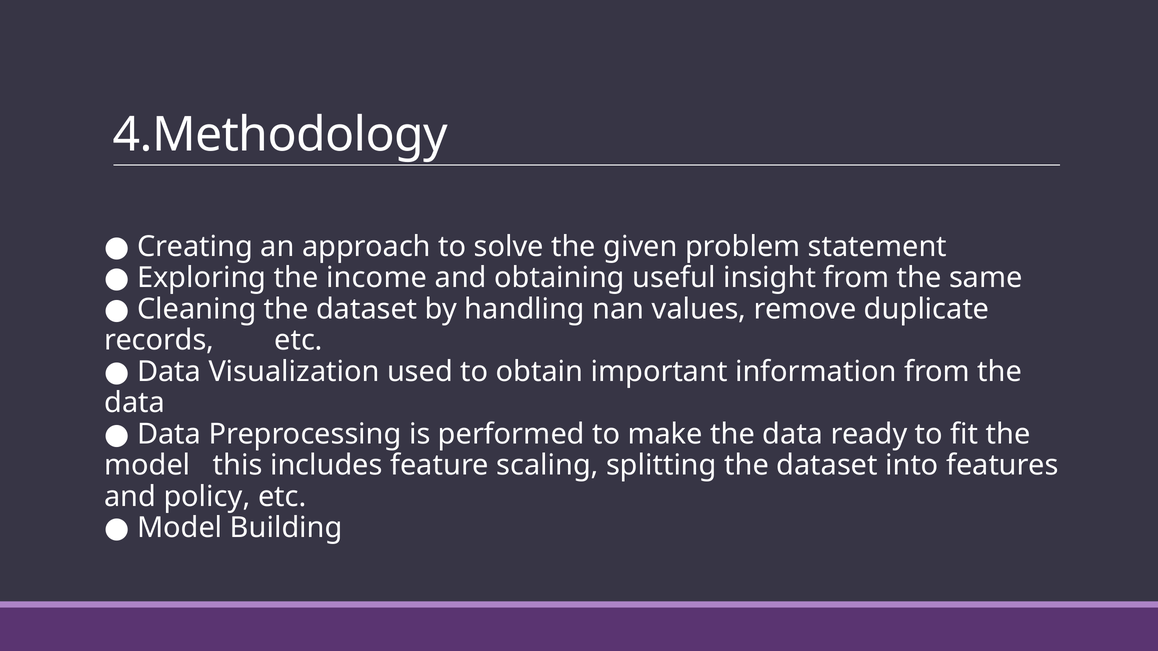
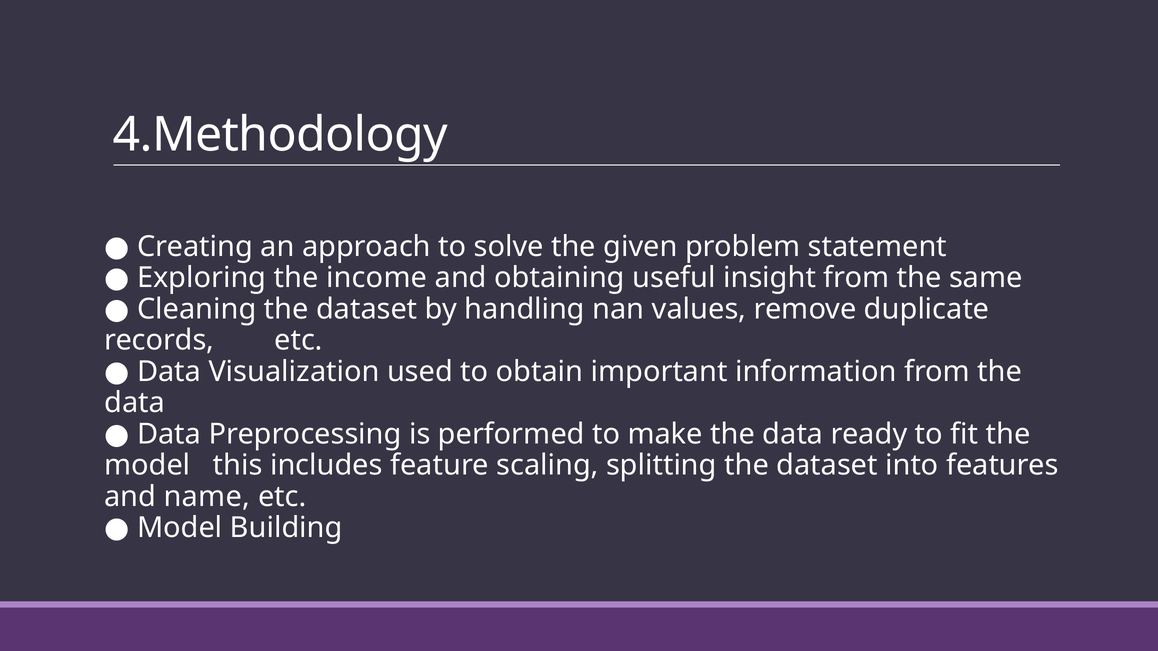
policy: policy -> name (207, 497)
